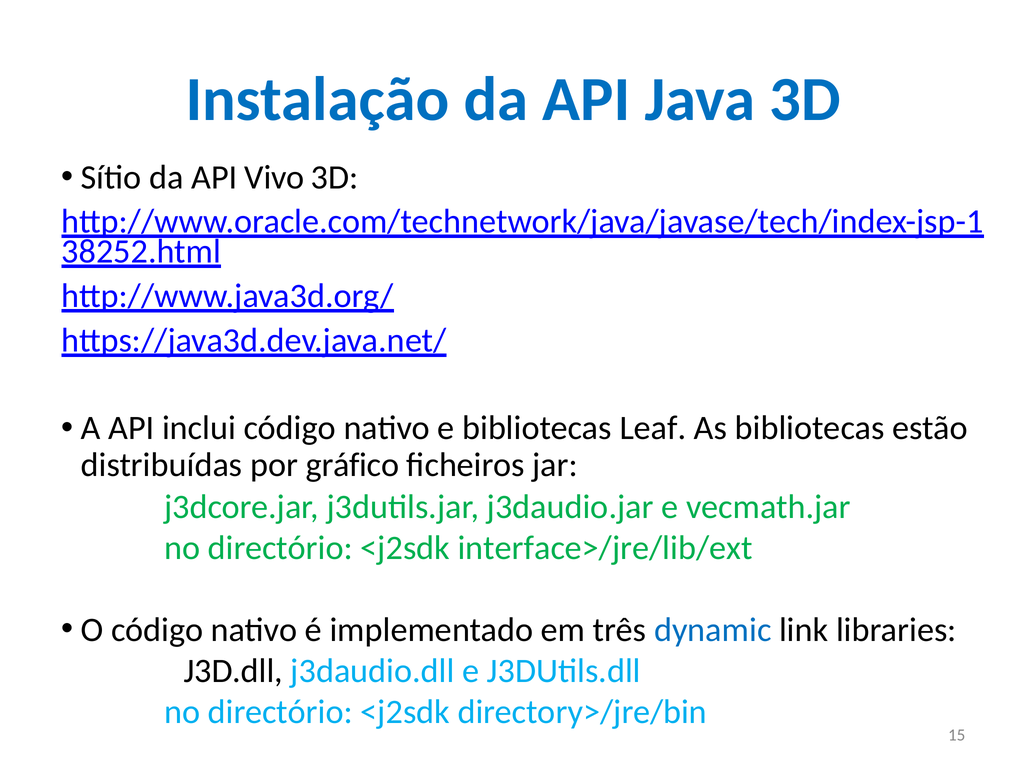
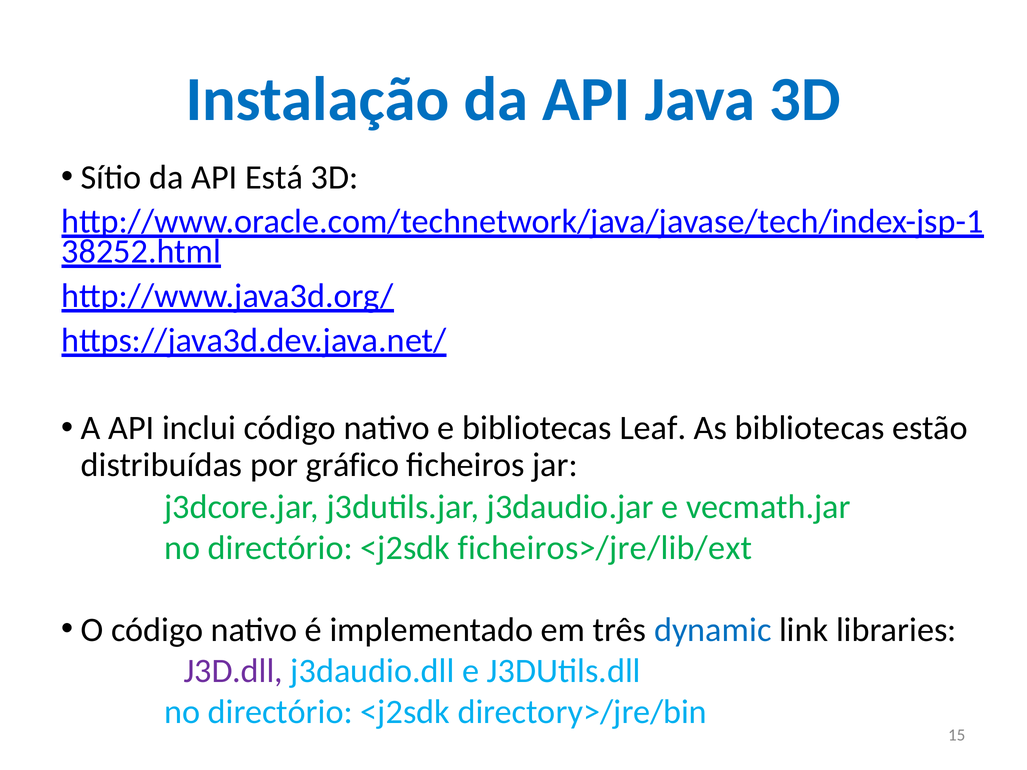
Vivo: Vivo -> Está (274, 177)
interface>/jre/lib/ext: interface>/jre/lib/ext -> ficheiros>/jre/lib/ext (605, 548)
J3D.dll colour: black -> purple (233, 671)
